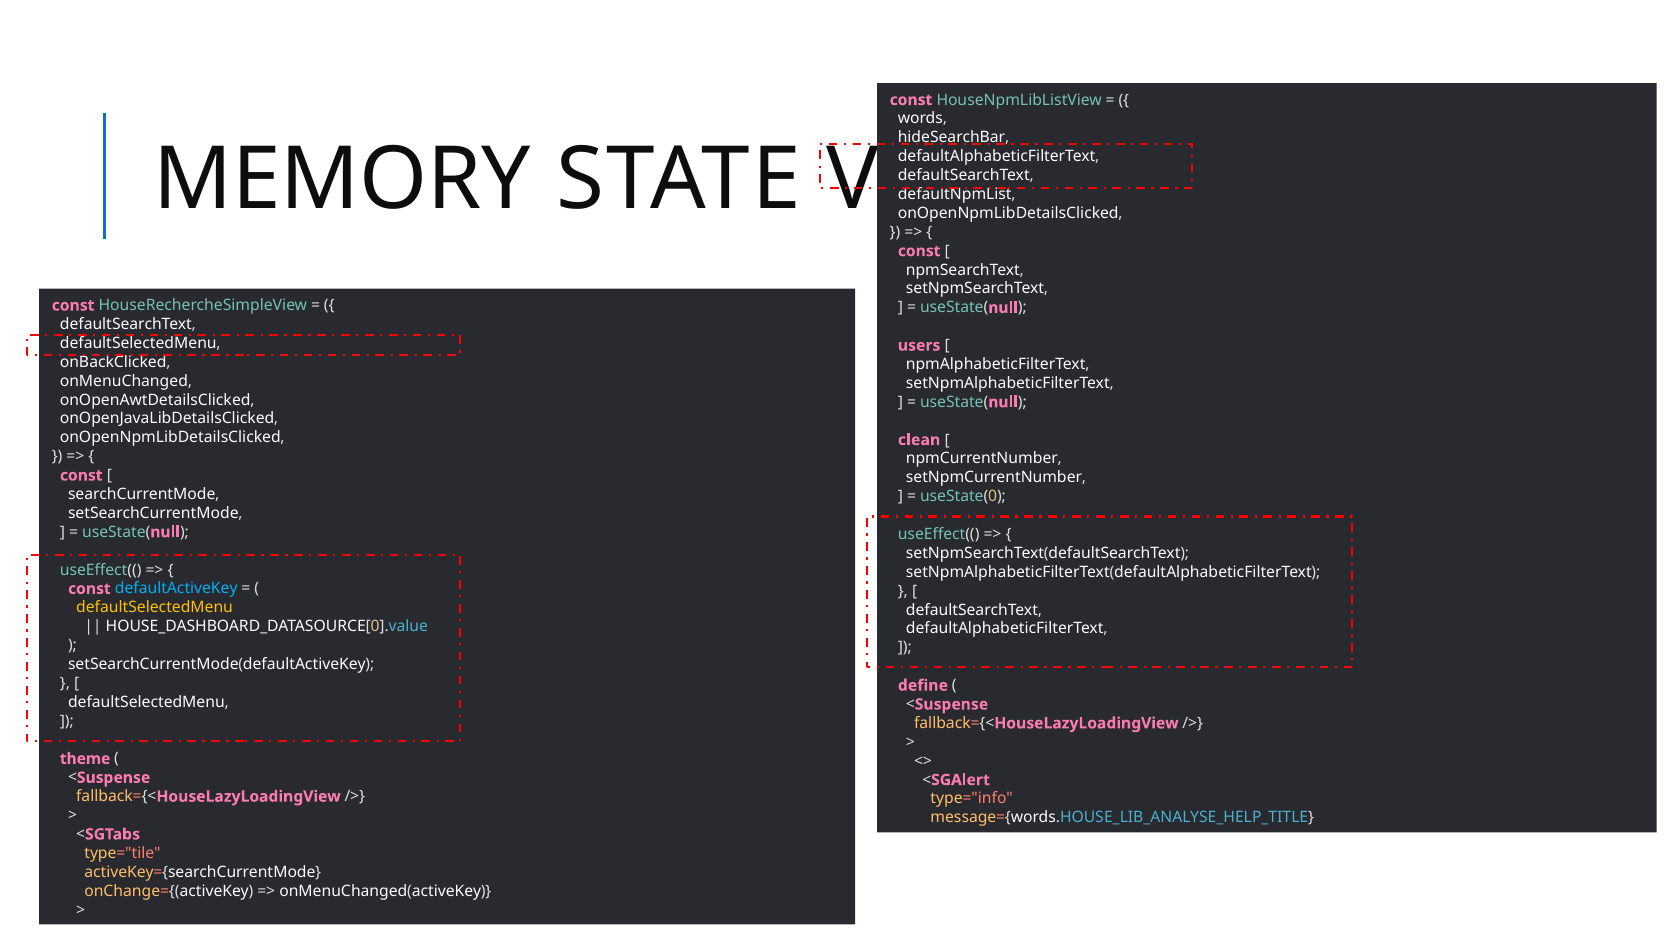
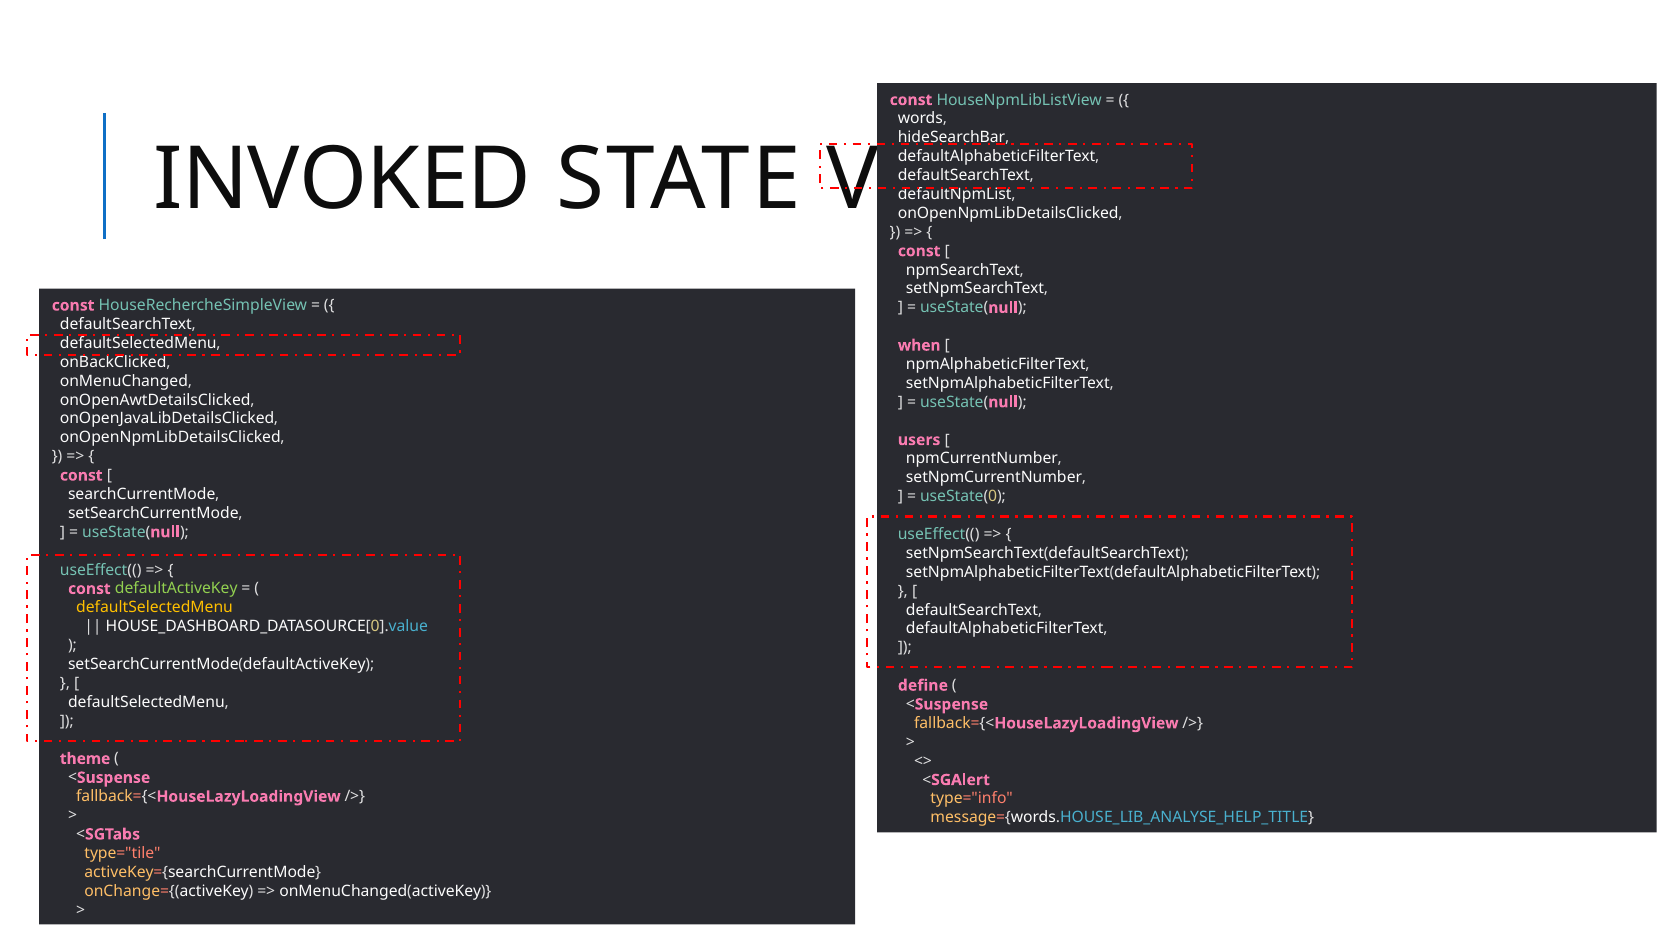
MEMORY: MEMORY -> INVOKED (342, 180)
users: users -> when (919, 345)
clean: clean -> users (919, 440)
defaultActiveKey colour: light blue -> light green (176, 589)
